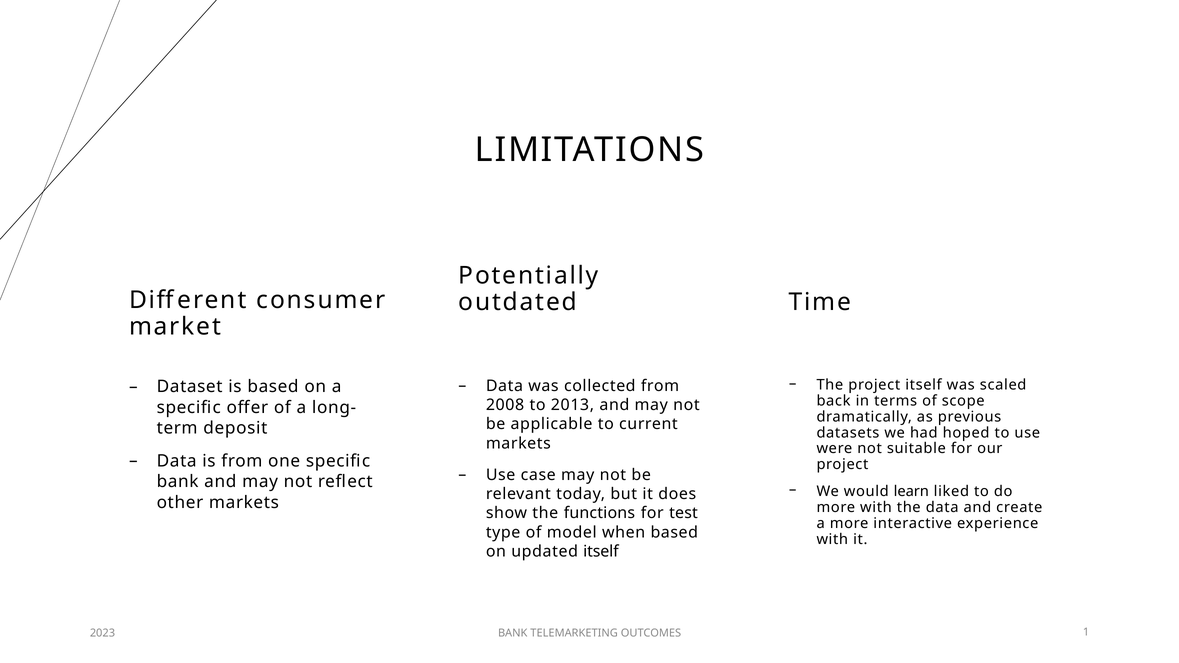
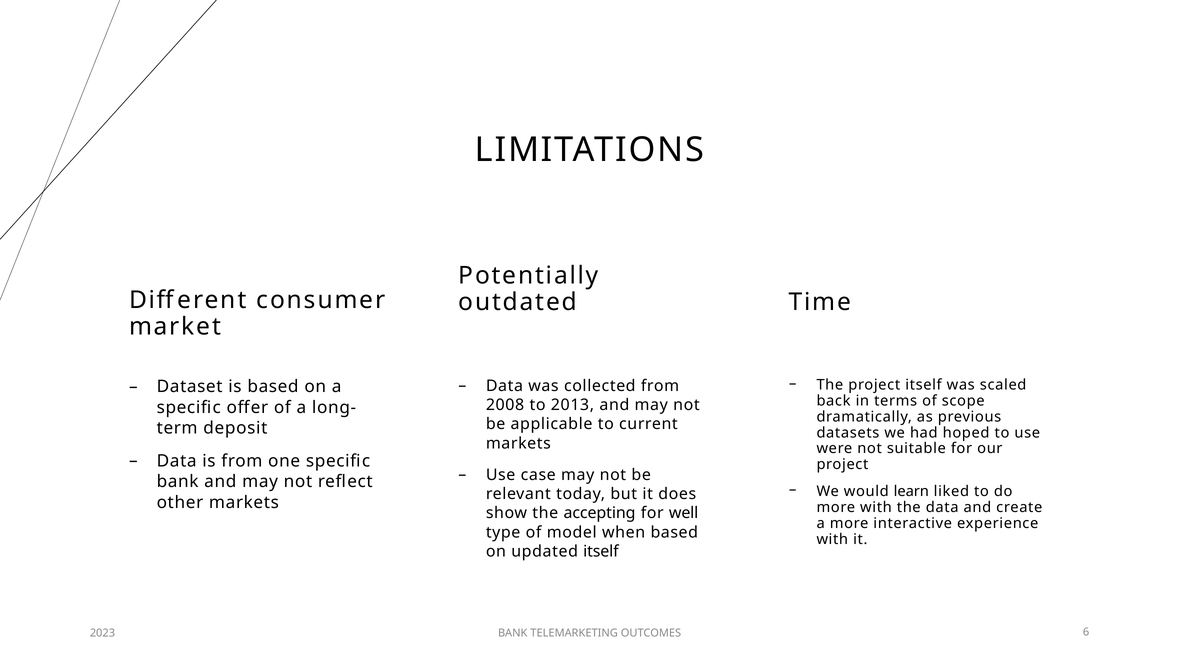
functions: functions -> accepting (600, 513)
test: test -> well (684, 513)
1: 1 -> 6 (1086, 632)
